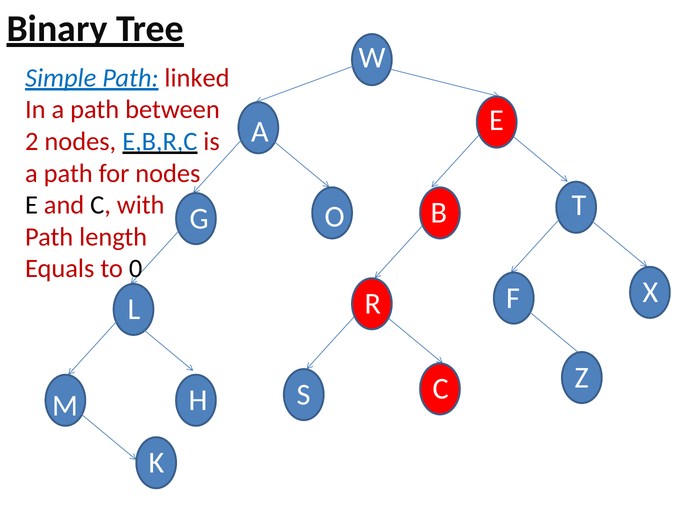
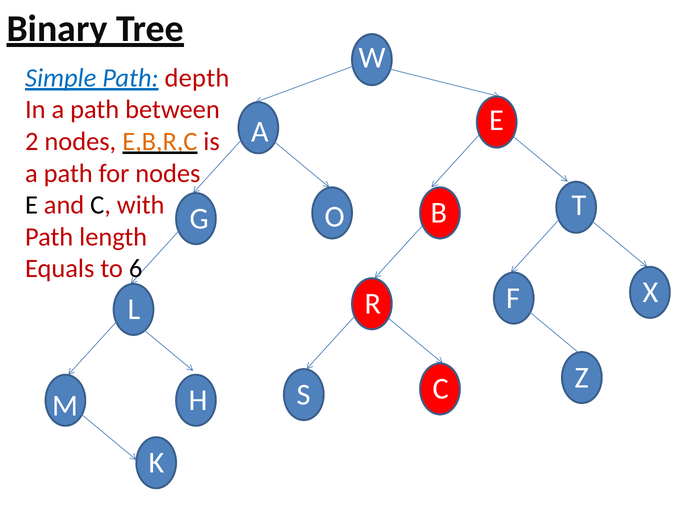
linked: linked -> depth (197, 78)
E,B,R,C colour: blue -> orange (160, 141)
0: 0 -> 6 (136, 269)
